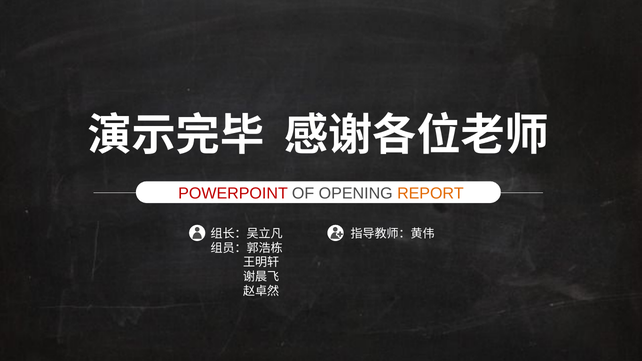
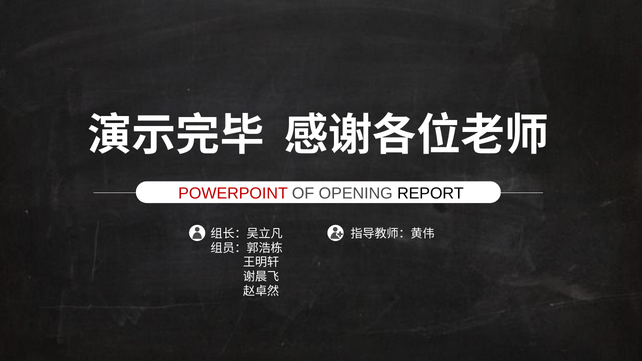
REPORT colour: orange -> black (430, 194)
